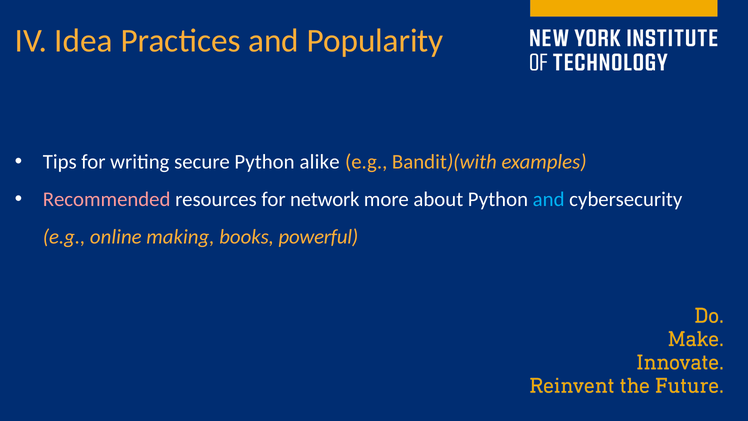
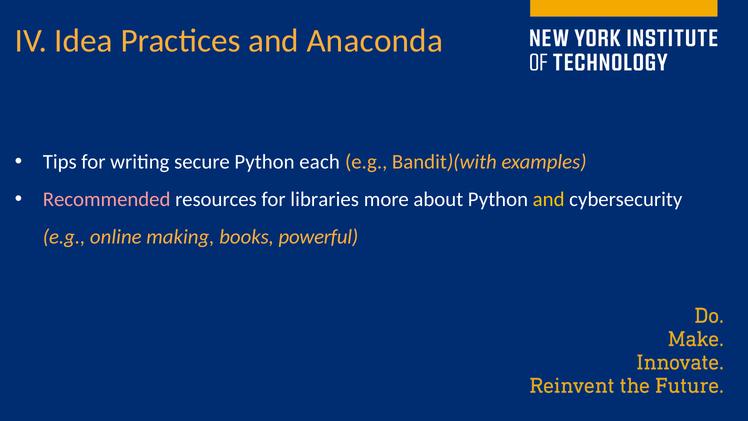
Popularity: Popularity -> Anaconda (375, 41)
alike: alike -> each (320, 162)
network: network -> libraries (325, 199)
and colour: light blue -> yellow (549, 199)
